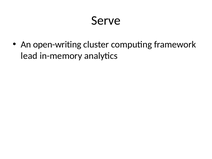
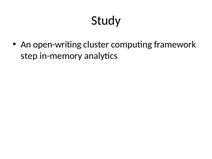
Serve: Serve -> Study (106, 21)
lead: lead -> step (29, 56)
